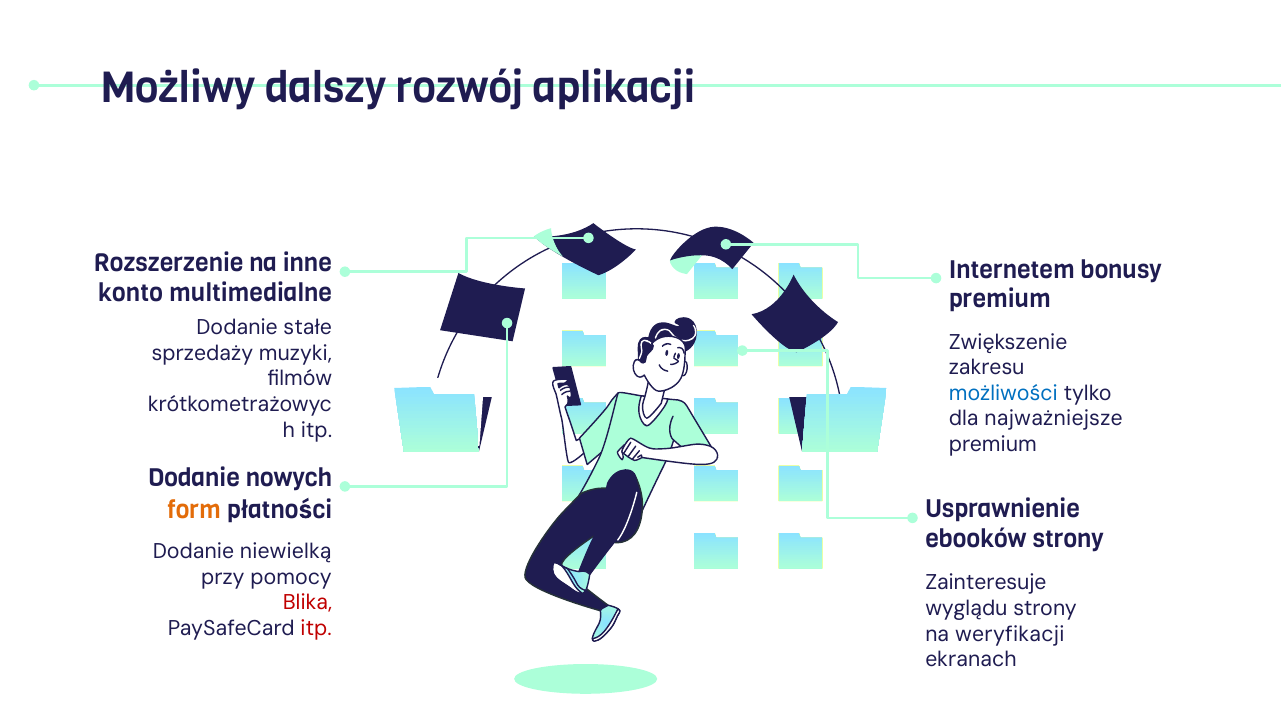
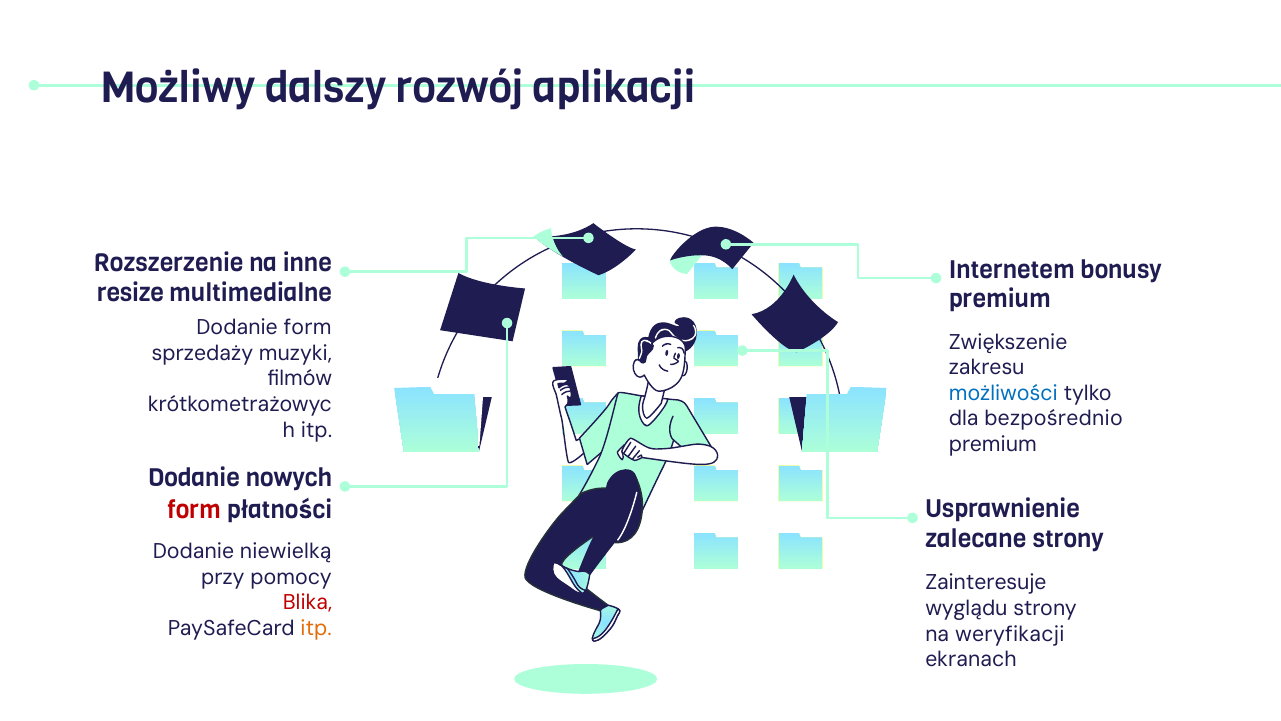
konto: konto -> resize (131, 293)
Dodanie stałe: stałe -> form (308, 327)
najważniejsze: najważniejsze -> bezpośrednio (1054, 419)
form colour: orange -> red (194, 510)
ebooków: ebooków -> zalecane (976, 539)
itp colour: red -> orange (316, 628)
